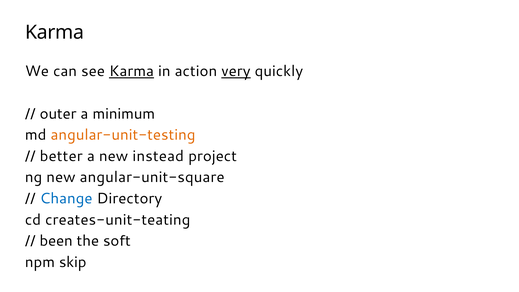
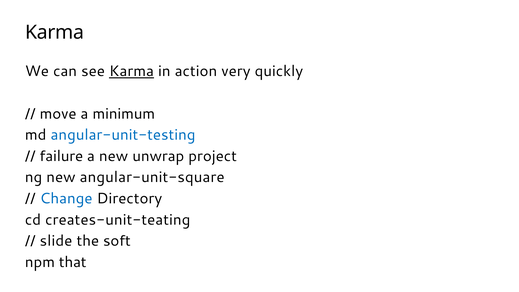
very underline: present -> none (236, 71)
outer: outer -> move (58, 114)
angular-unit-testing colour: orange -> blue (123, 135)
better: better -> failure (61, 156)
instead: instead -> unwrap (158, 156)
been: been -> slide (56, 241)
skip: skip -> that (73, 262)
